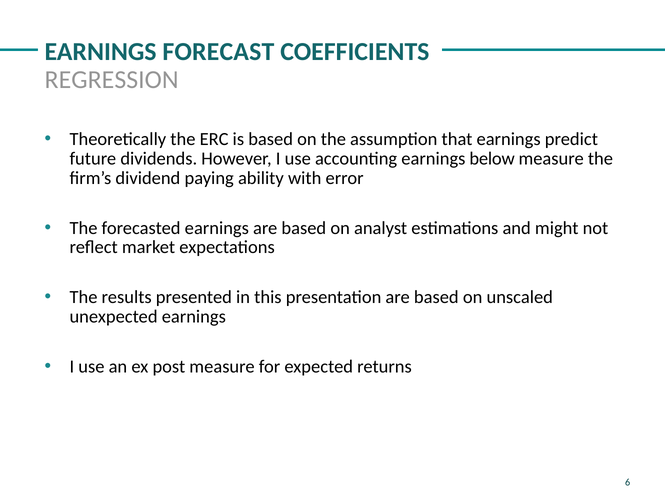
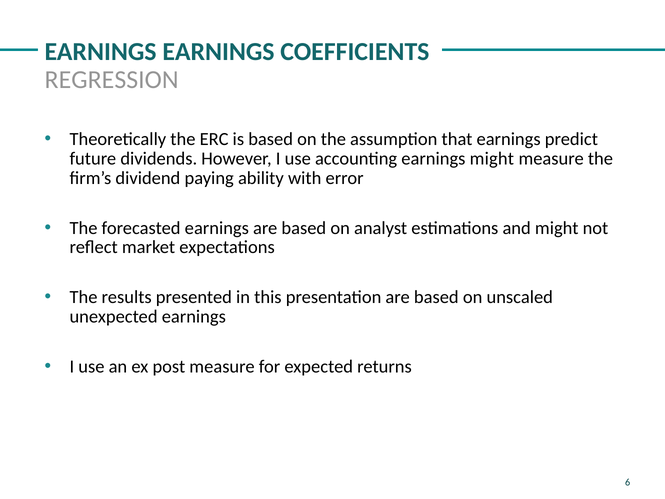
EARNINGS FORECAST: FORECAST -> EARNINGS (218, 51)
earnings below: below -> might (492, 159)
